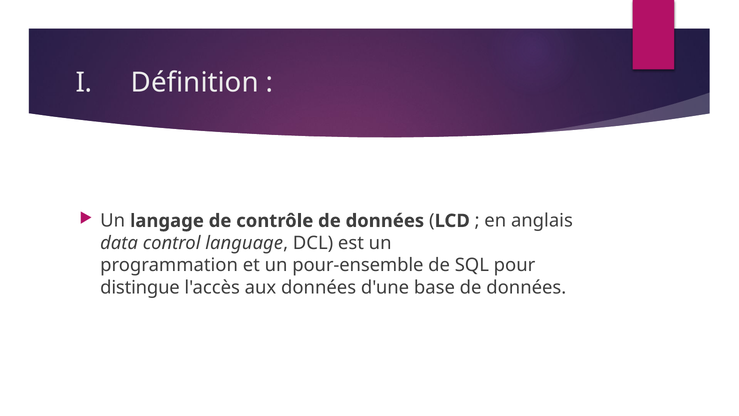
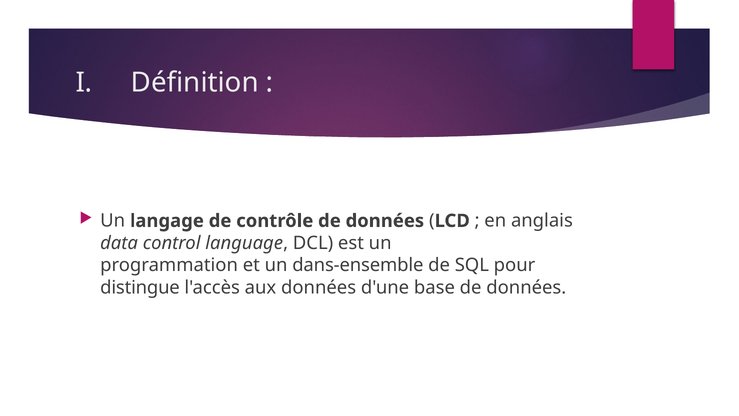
pour-ensemble: pour-ensemble -> dans-ensemble (358, 265)
